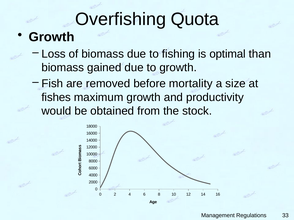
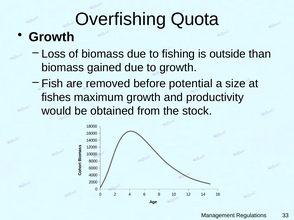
optimal: optimal -> outside (228, 54)
mortality: mortality -> potential (191, 84)
